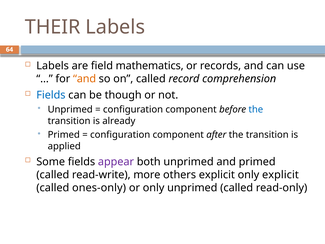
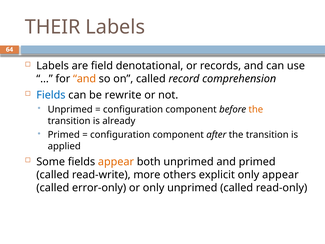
mathematics: mathematics -> denotational (150, 66)
though: though -> rewrite (123, 95)
the colour: blue -> orange (256, 109)
appear colour: purple -> orange (116, 162)
only explicit: explicit -> appear (280, 175)
ones-only: ones-only -> error-only (99, 188)
